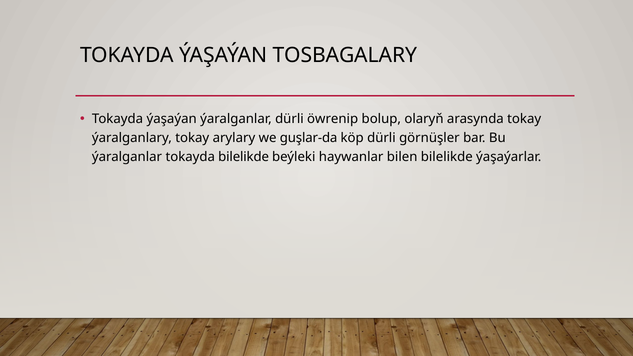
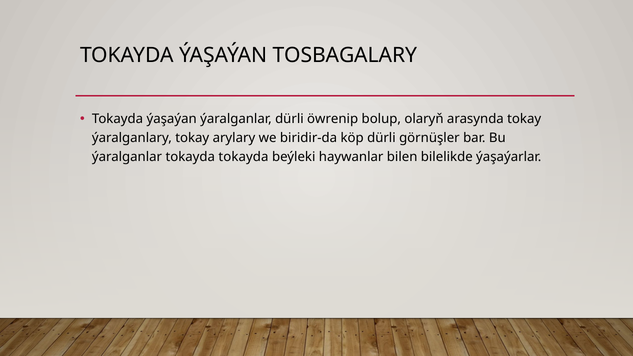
guşlar-da: guşlar-da -> biridir-da (309, 138)
tokayda bilelikde: bilelikde -> tokayda (243, 157)
